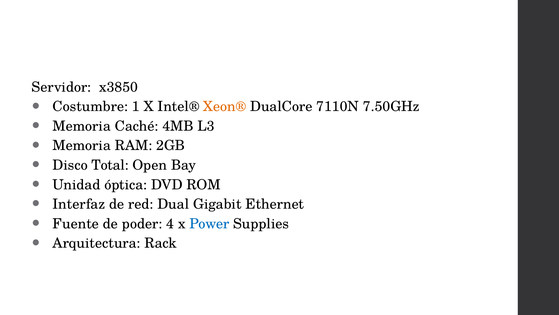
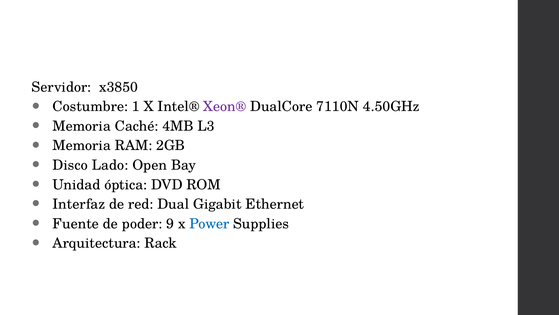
Xeon® colour: orange -> purple (225, 106)
7.50GHz: 7.50GHz -> 4.50GHz (391, 106)
Total: Total -> Lado (110, 165)
4: 4 -> 9 (170, 223)
